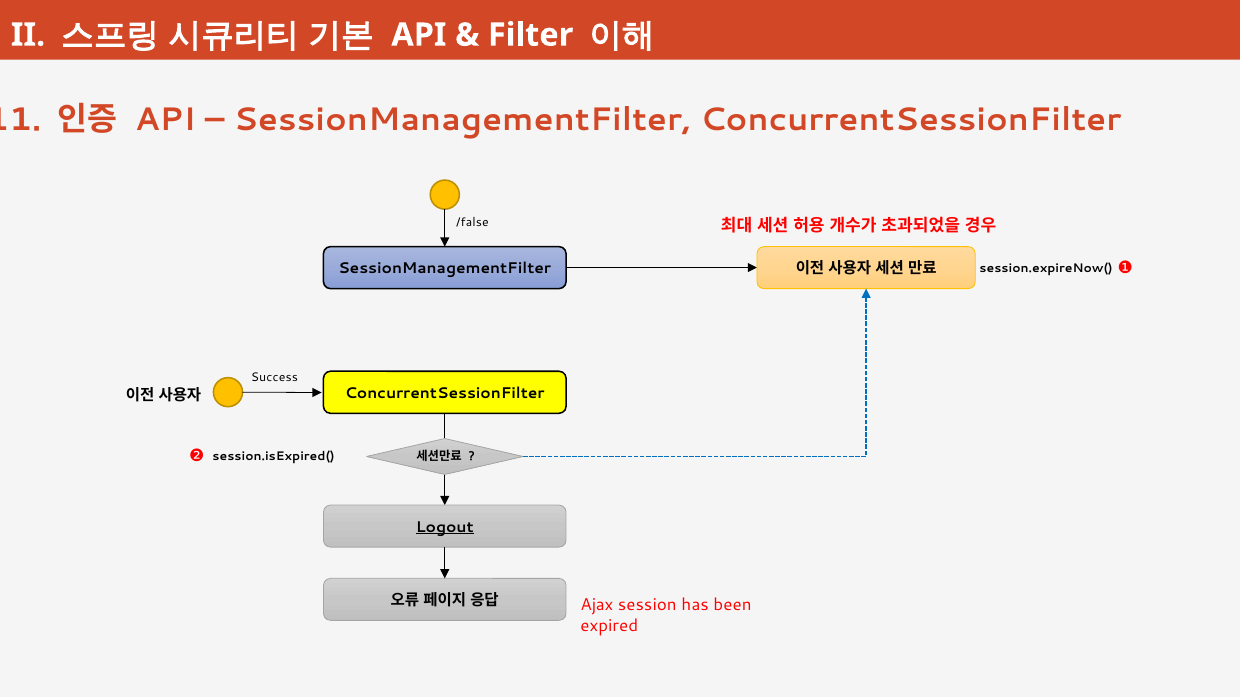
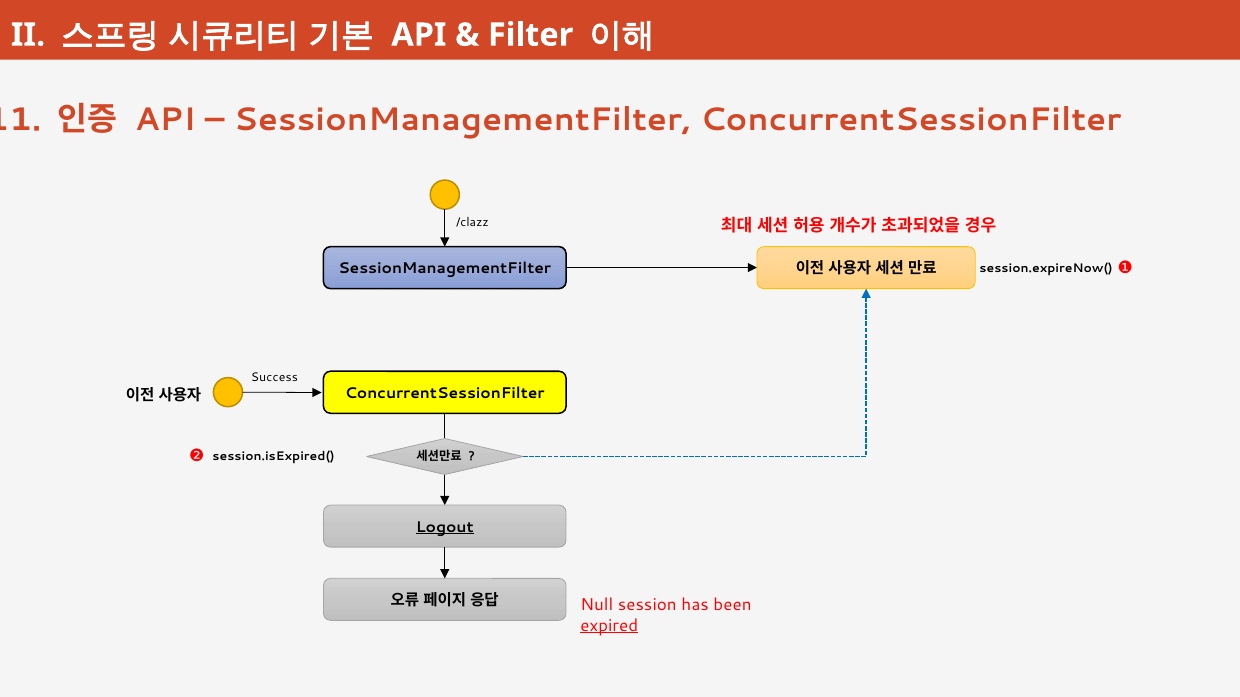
/false: /false -> /clazz (473, 223)
Ajax: Ajax -> Null (597, 606)
expired underline: none -> present (609, 626)
